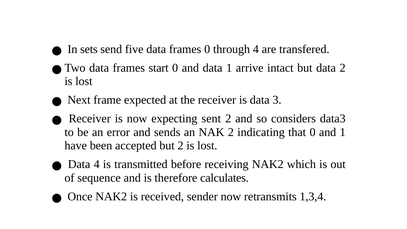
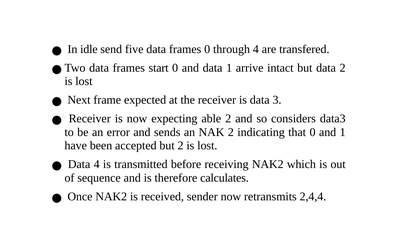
sets: sets -> idle (89, 49)
sent: sent -> able (211, 119)
1,3,4: 1,3,4 -> 2,4,4 (313, 196)
